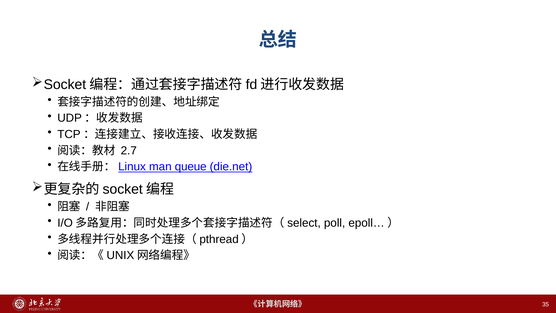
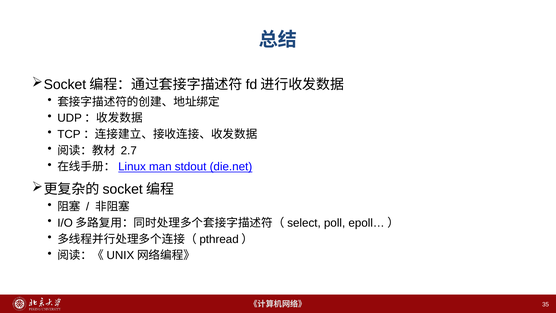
queue: queue -> stdout (191, 167)
